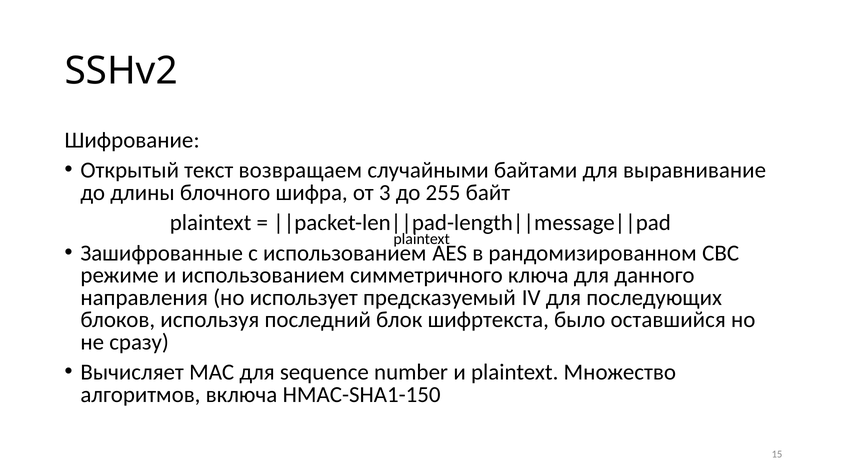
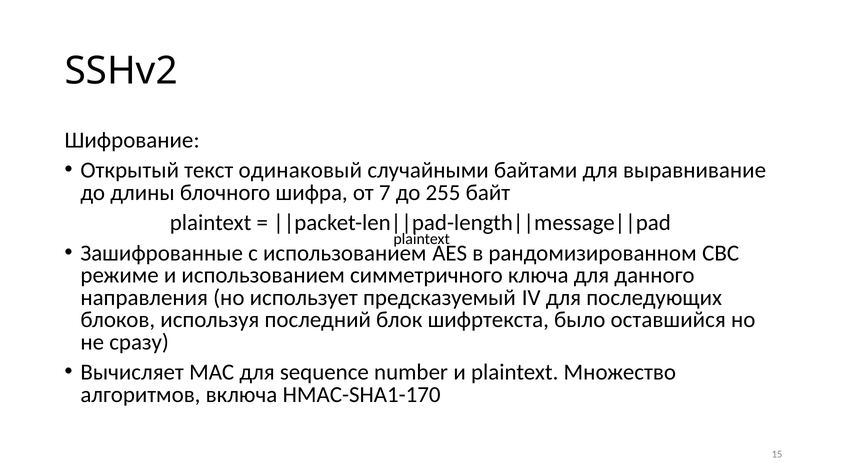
возвращаем: возвращаем -> одинаковый (300, 170)
3: 3 -> 7 (385, 193)
HMAC-SHA1-150: HMAC-SHA1-150 -> HMAC-SHA1-170 (362, 395)
